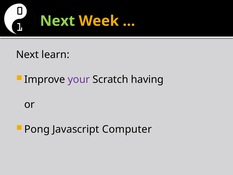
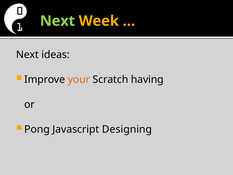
learn: learn -> ideas (56, 55)
your colour: purple -> orange (79, 79)
Computer: Computer -> Designing (127, 129)
